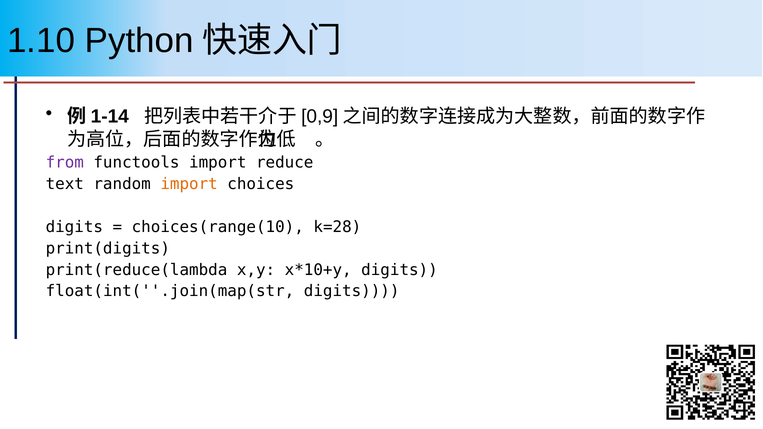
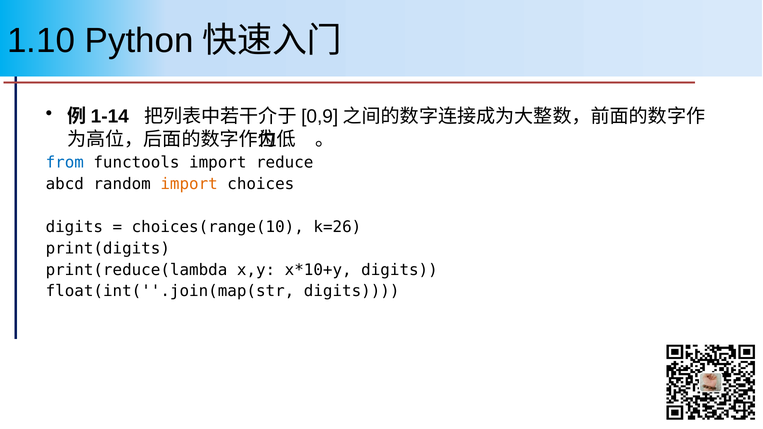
from colour: purple -> blue (65, 163)
text: text -> abcd (65, 184)
k=28: k=28 -> k=26 (337, 227)
